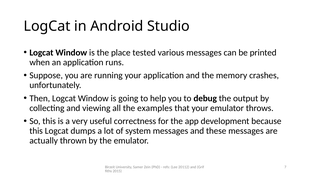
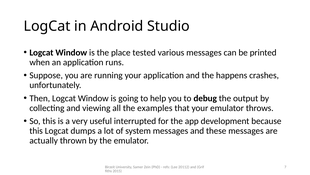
memory: memory -> happens (232, 75)
correctness: correctness -> interrupted (135, 121)
